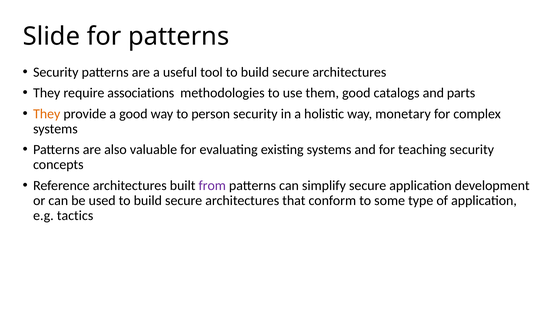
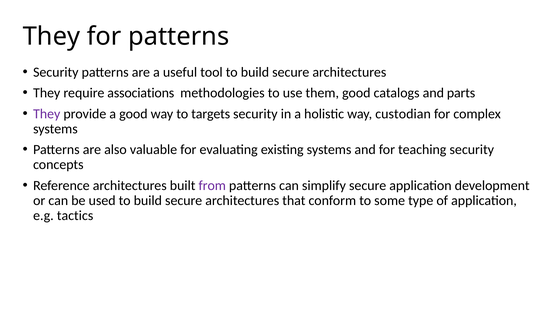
Slide: Slide -> They (51, 36)
They colour: orange -> purple (47, 114)
person: person -> targets (211, 114)
monetary: monetary -> custodian (403, 114)
